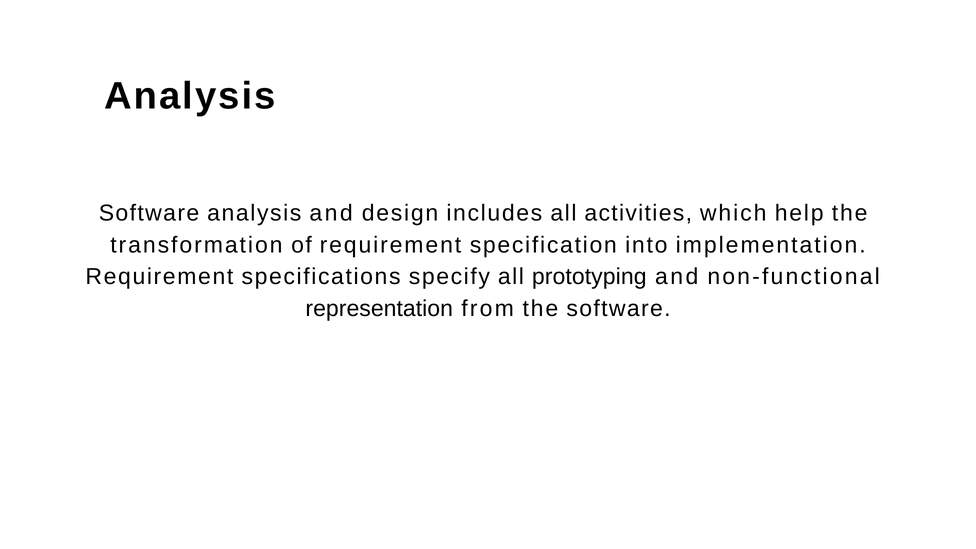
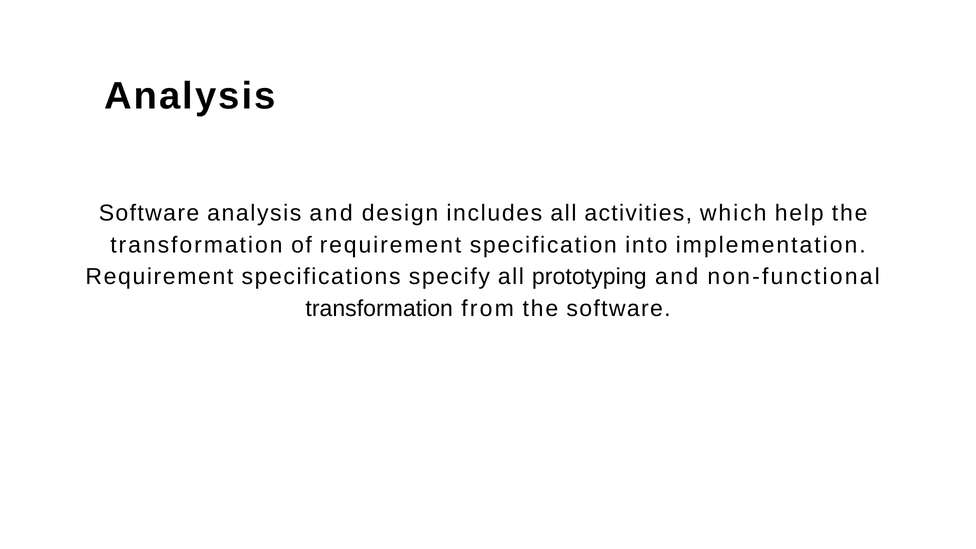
representation: representation -> transformation (379, 309)
